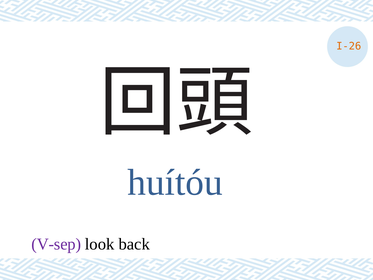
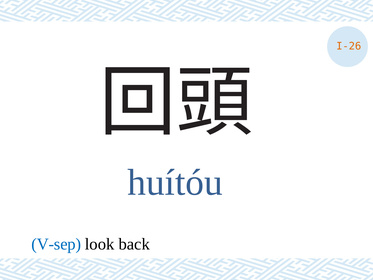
V-sep colour: purple -> blue (56, 244)
